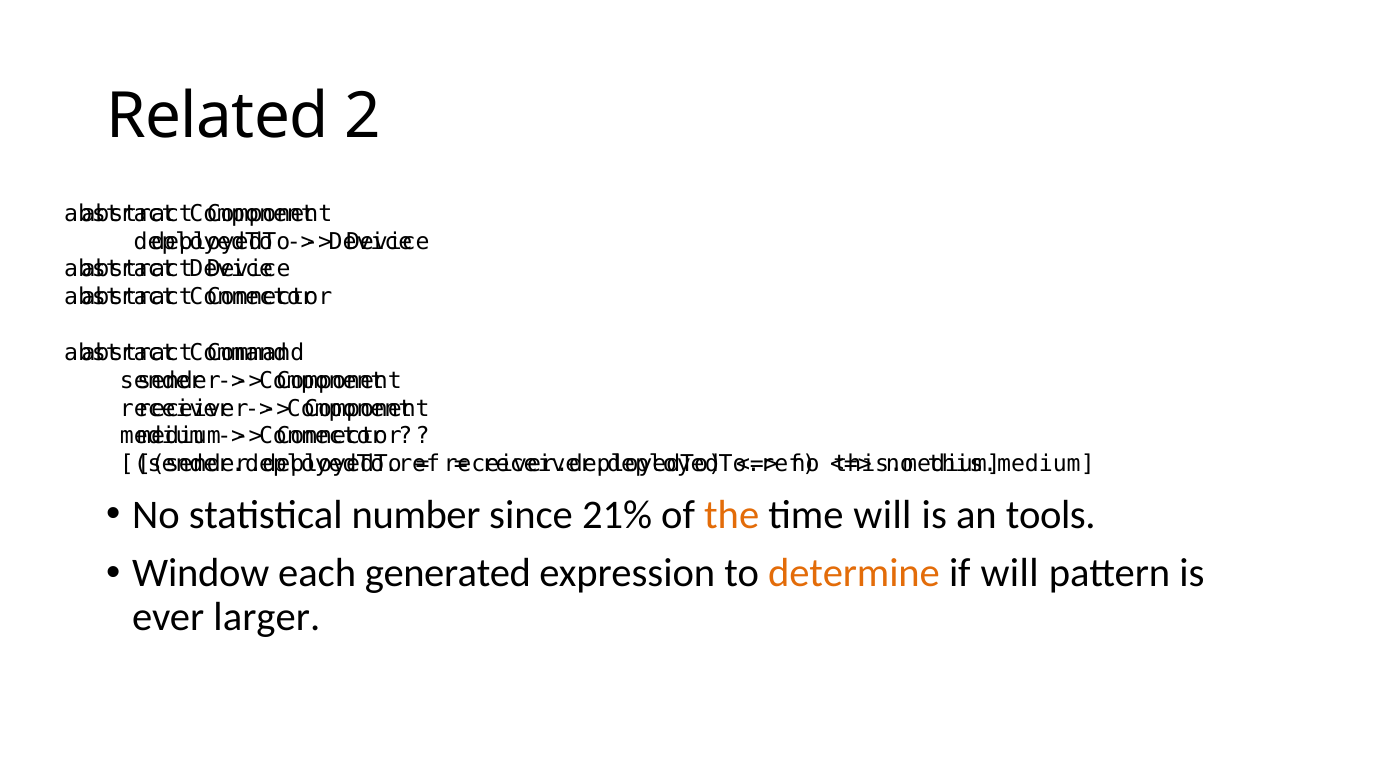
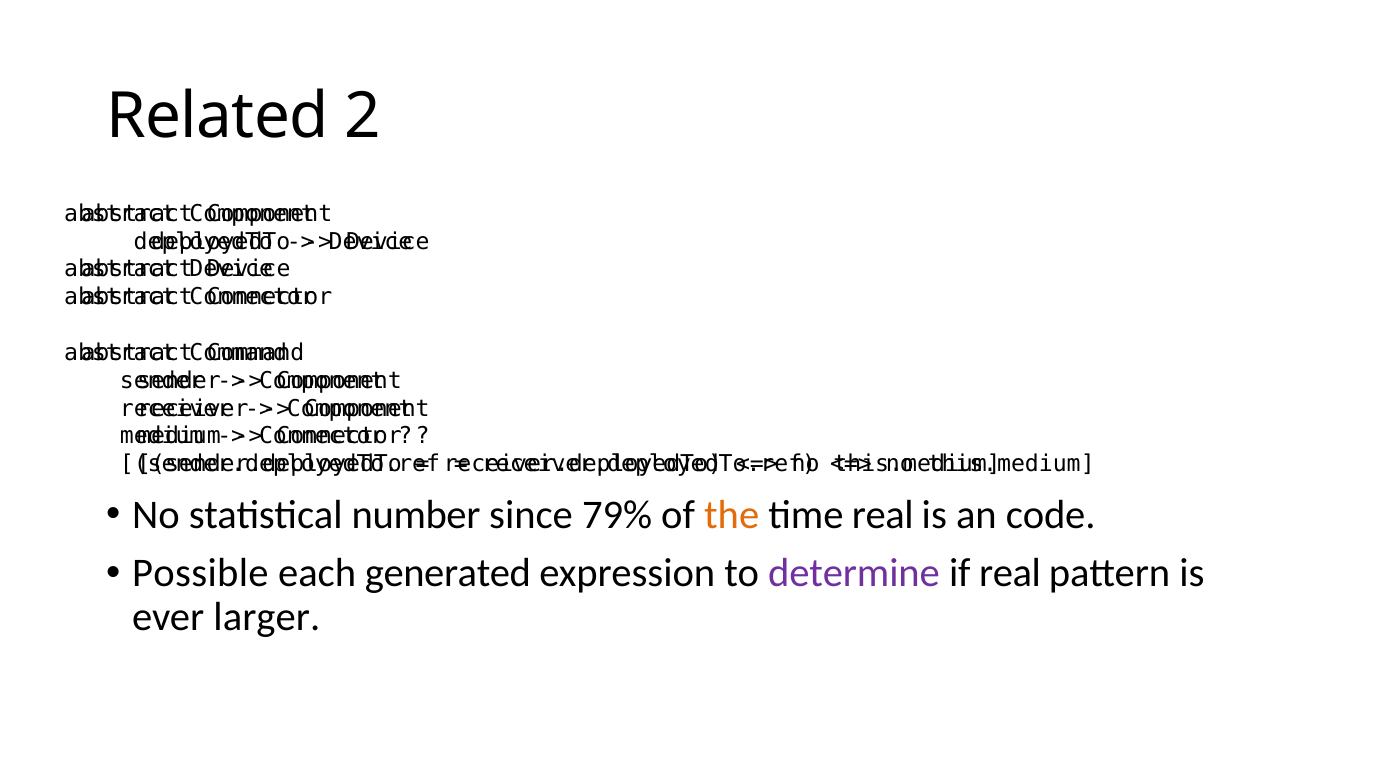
21%: 21% -> 79% (617, 515)
time will: will -> real (883, 515)
tools: tools -> code (1051, 515)
Window: Window -> Possible (200, 573)
determine colour: orange -> purple (854, 573)
if will: will -> real (1010, 573)
